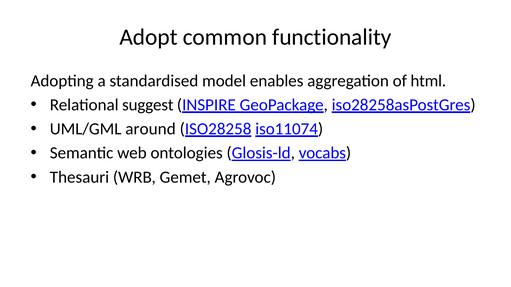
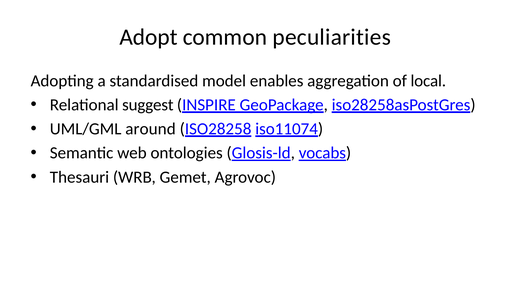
functionality: functionality -> peculiarities (332, 37)
html: html -> local (428, 81)
